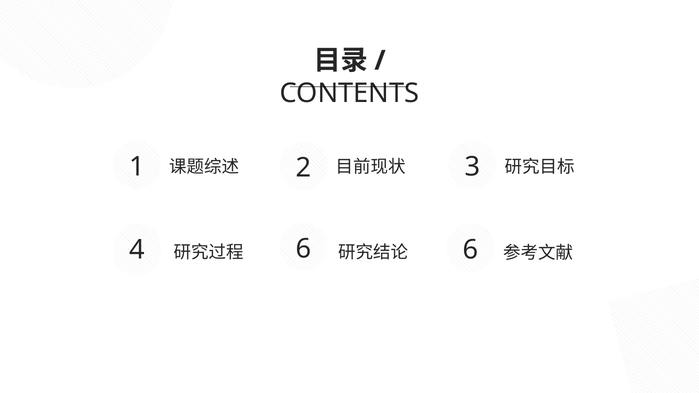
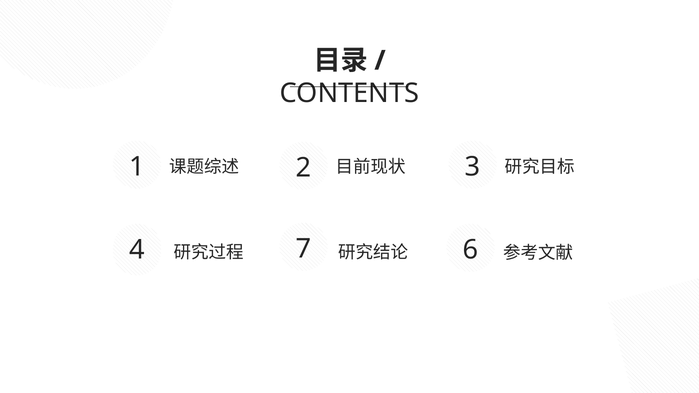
4 6: 6 -> 7 (304, 249)
